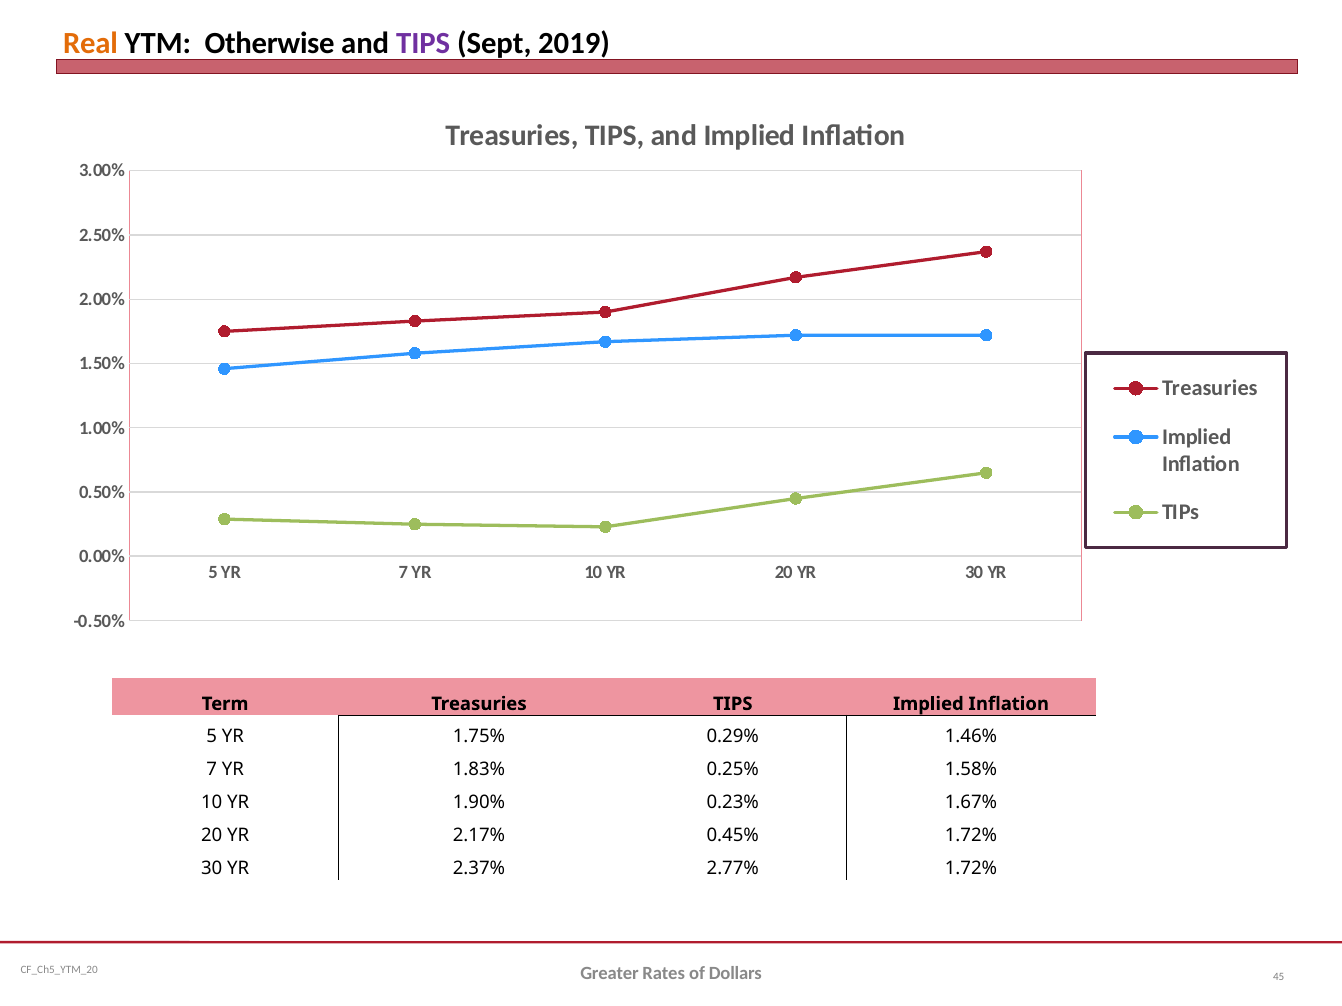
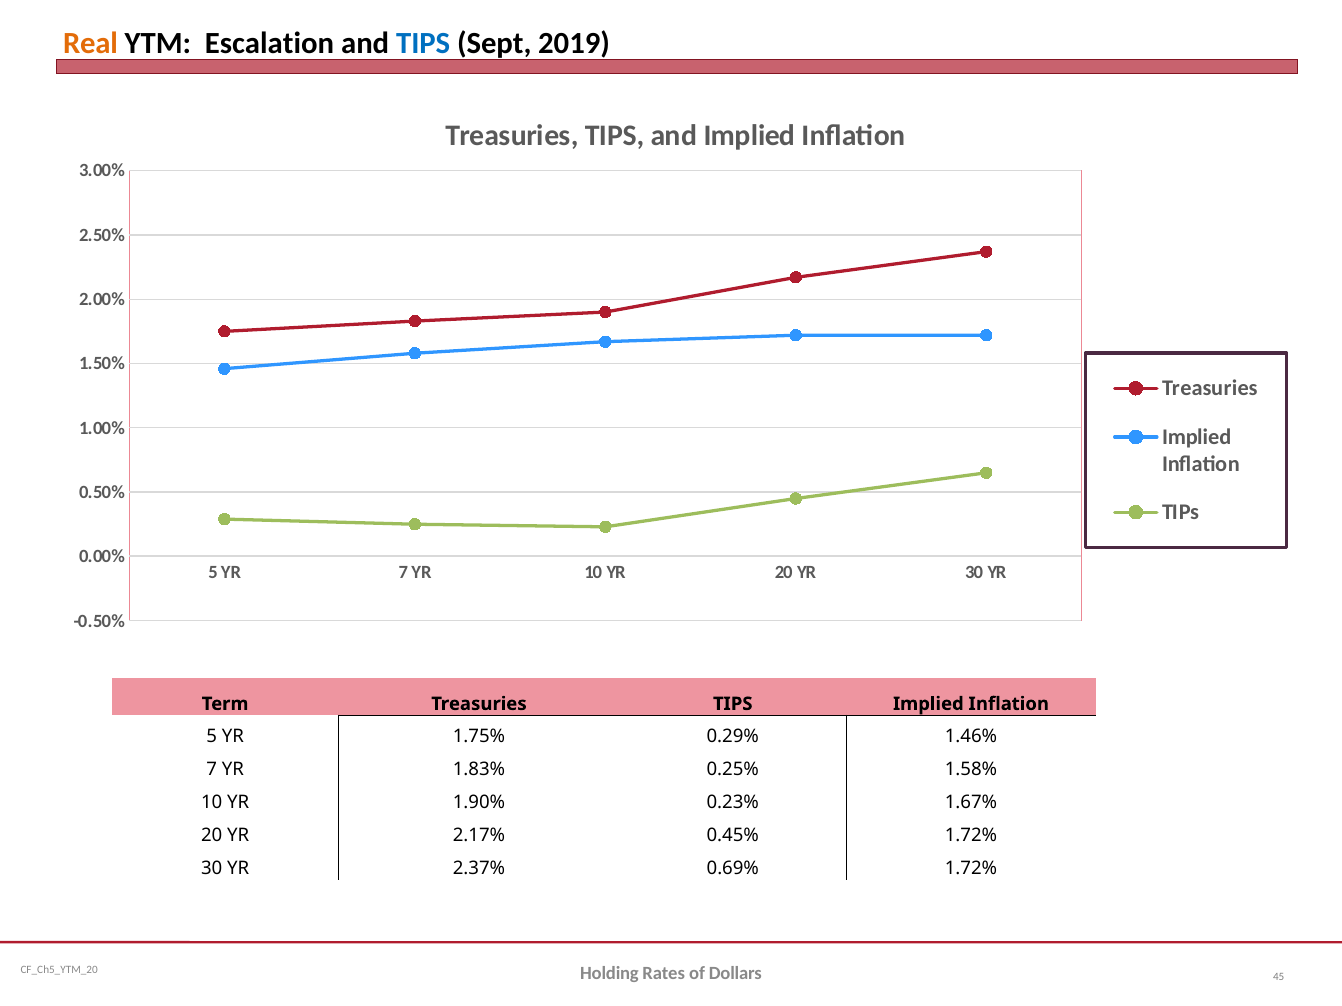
Otherwise: Otherwise -> Escalation (269, 43)
TIPS colour: purple -> blue (423, 43)
2.77%: 2.77% -> 0.69% (733, 869)
Greater: Greater -> Holding (609, 974)
